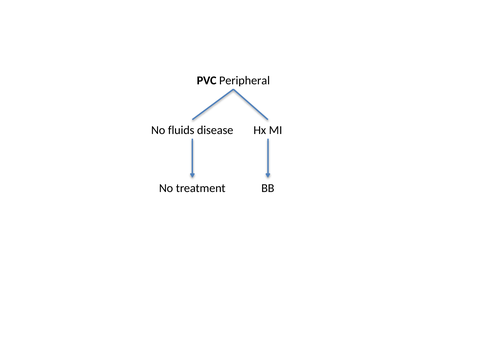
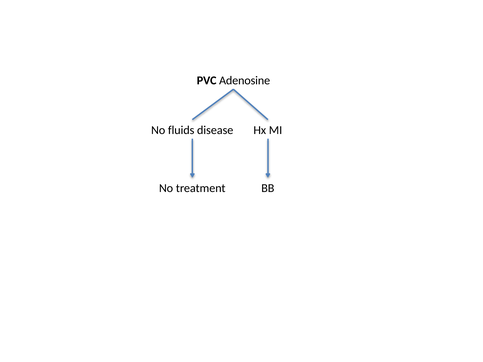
Peripheral: Peripheral -> Adenosine (245, 81)
